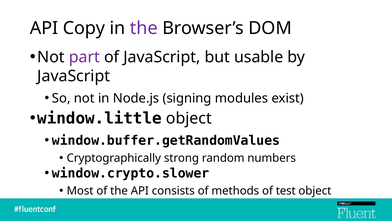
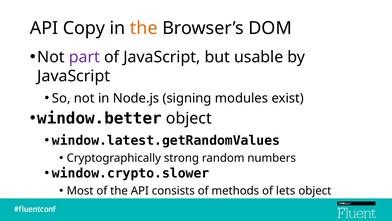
the colour: purple -> orange (144, 28)
window.little: window.little -> window.better (99, 118)
window.buffer.getRandomValues: window.buffer.getRandomValues -> window.latest.getRandomValues (166, 140)
test: test -> lets (286, 190)
